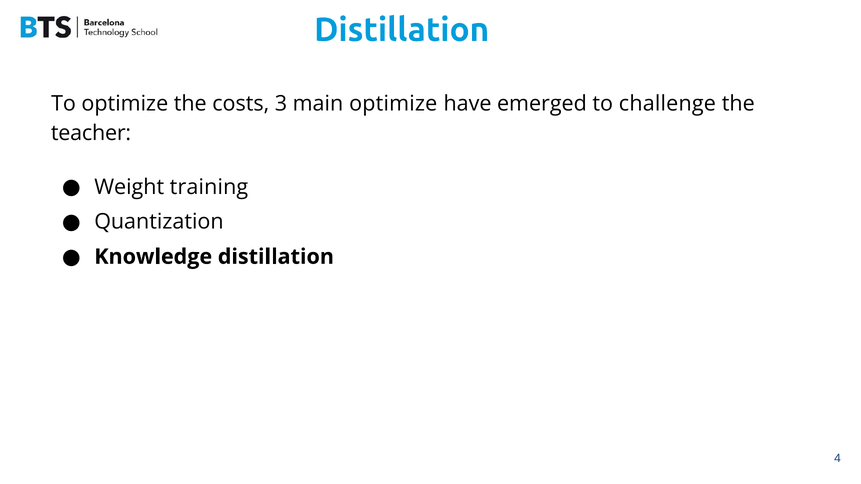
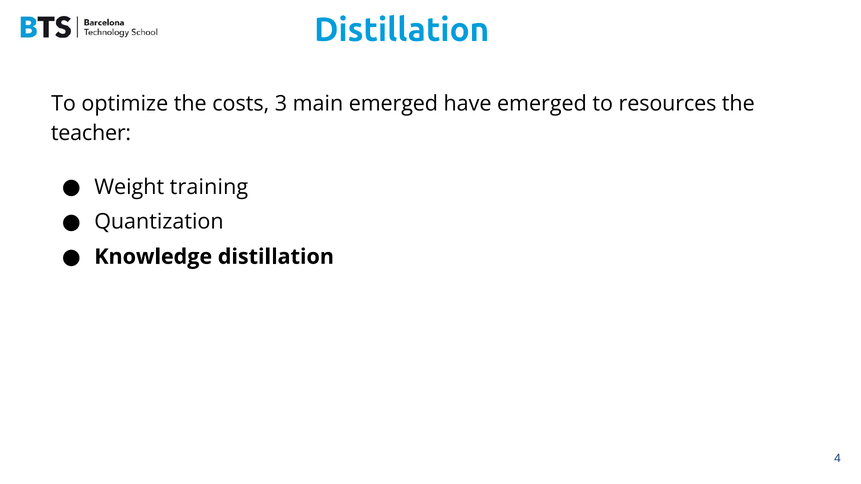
main optimize: optimize -> emerged (393, 104)
challenge: challenge -> resources (668, 104)
